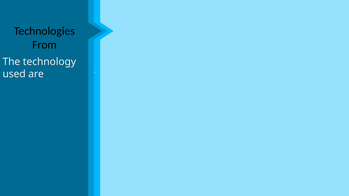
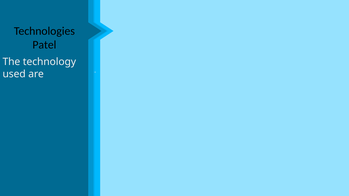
From: From -> Patel (44, 45)
